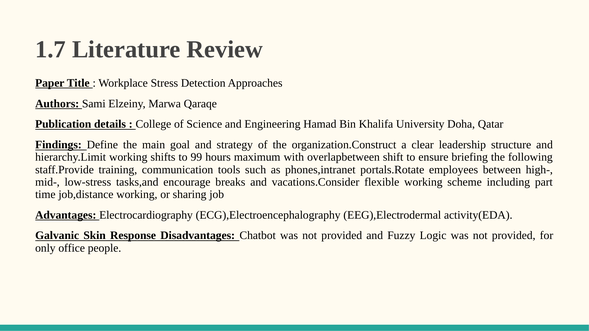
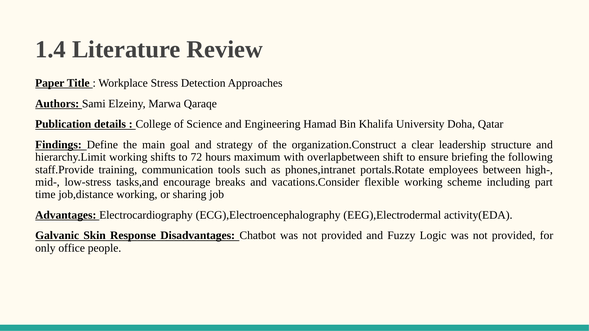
1.7: 1.7 -> 1.4 (51, 49)
99: 99 -> 72 (196, 157)
